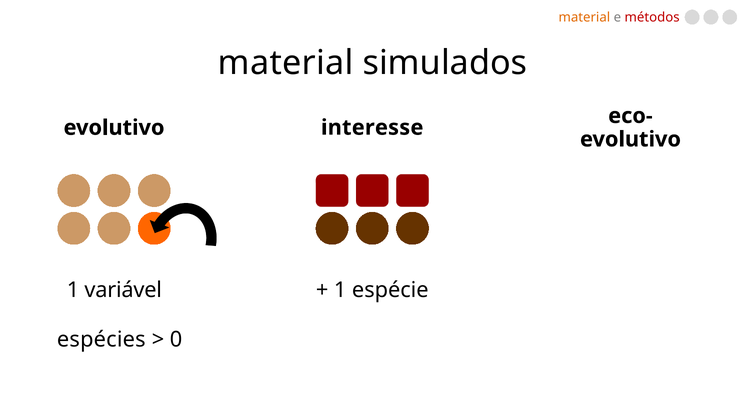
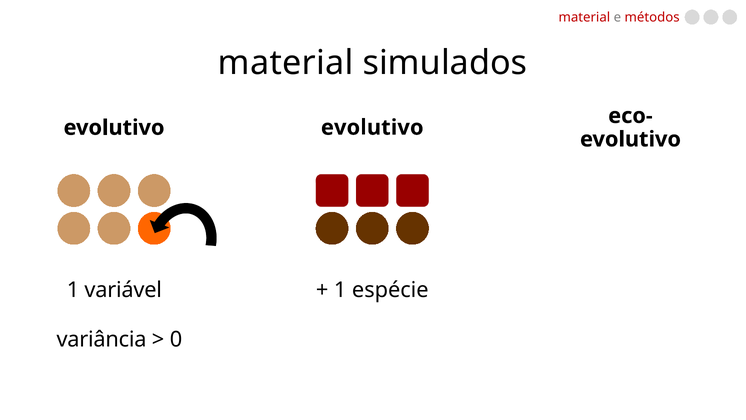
material colour: orange -> red (584, 17)
evolutivo interesse: interesse -> evolutivo (372, 127)
espécies: espécies -> variância (102, 339)
